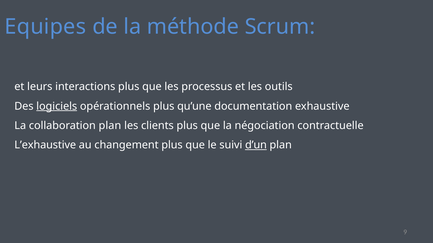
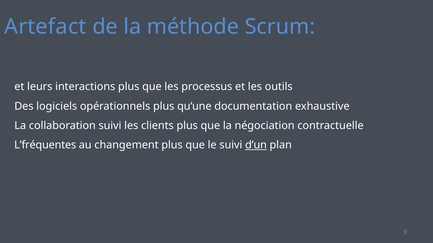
Equipes: Equipes -> Artefact (45, 27)
logiciels underline: present -> none (57, 106)
collaboration plan: plan -> suivi (110, 126)
L’exhaustive: L’exhaustive -> L’fréquentes (45, 145)
